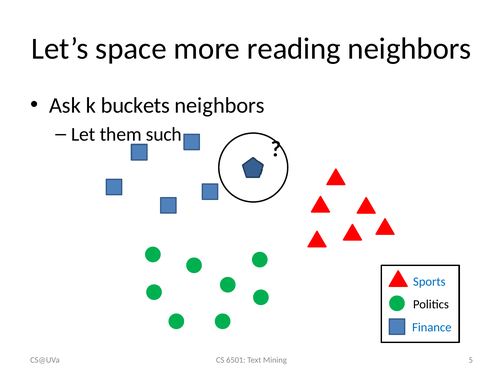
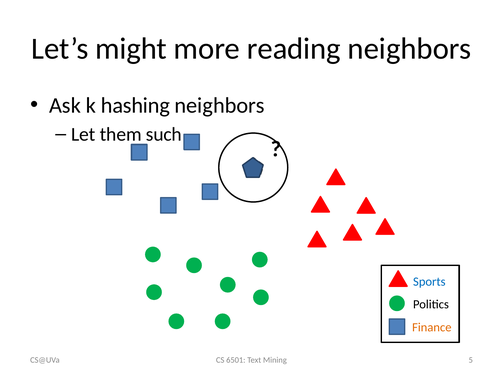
space: space -> might (131, 49)
buckets: buckets -> hashing (135, 106)
Finance colour: blue -> orange (432, 328)
